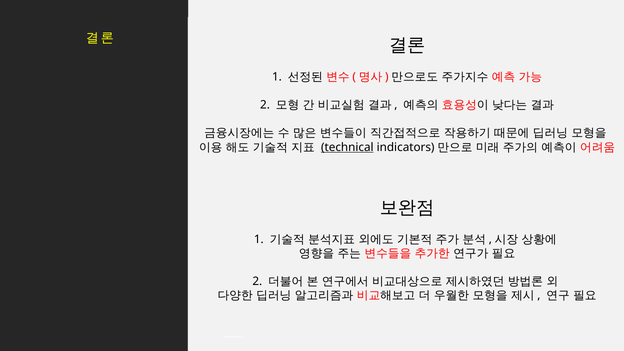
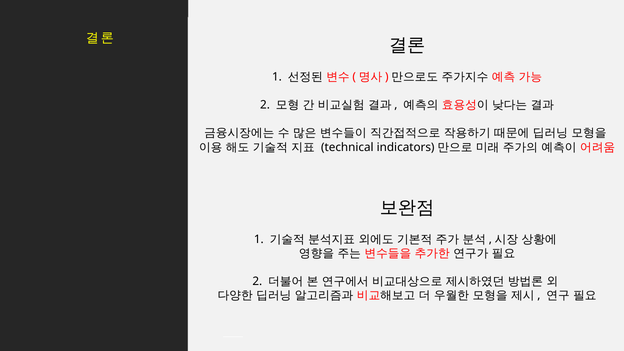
technical underline: present -> none (347, 147)
